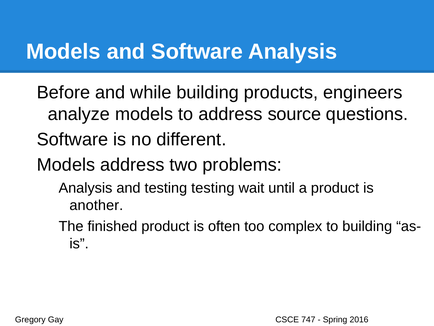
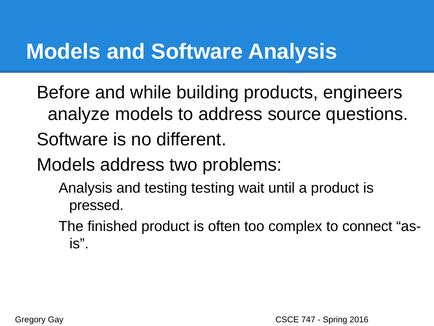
another: another -> pressed (96, 205)
to building: building -> connect (367, 226)
